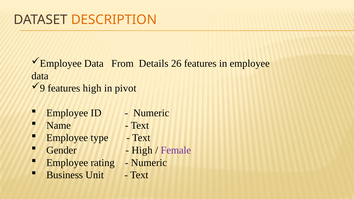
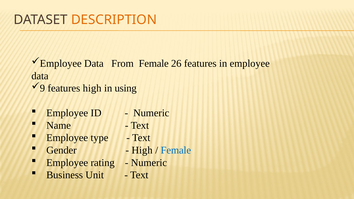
From Details: Details -> Female (154, 64)
pivot: pivot -> using (126, 88)
Female colour: purple -> blue (176, 150)
